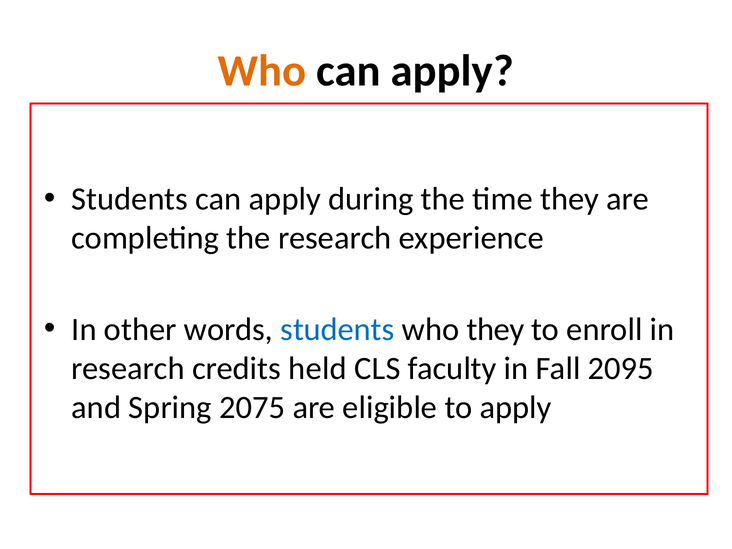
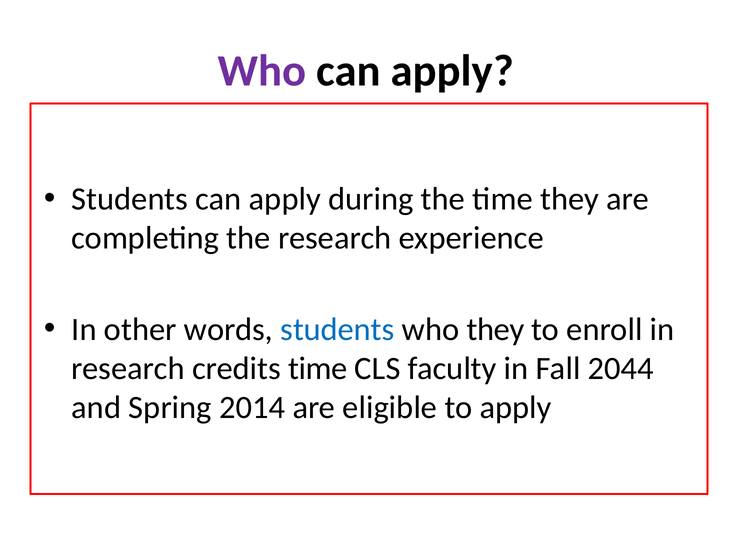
Who colour: orange -> purple (262, 71)
credits held: held -> time (318, 369)
2095: 2095 -> 2044 (621, 369)
2075: 2075 -> 2014 (252, 408)
